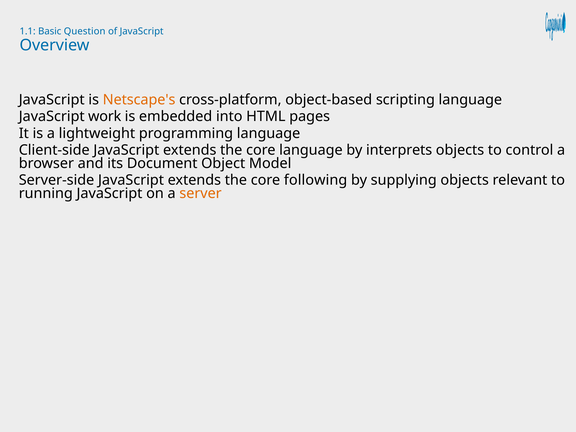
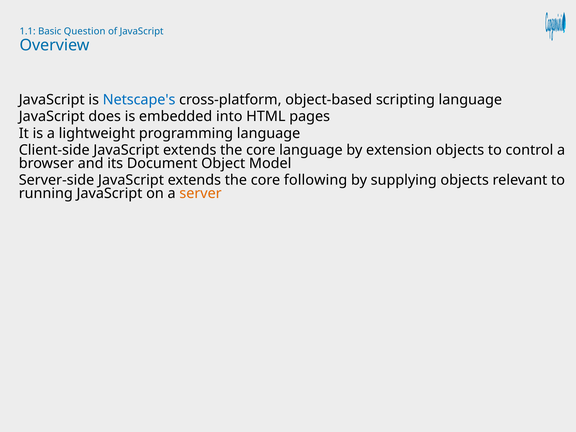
Netscape's colour: orange -> blue (139, 100)
work: work -> does (105, 117)
interprets: interprets -> extension (399, 150)
